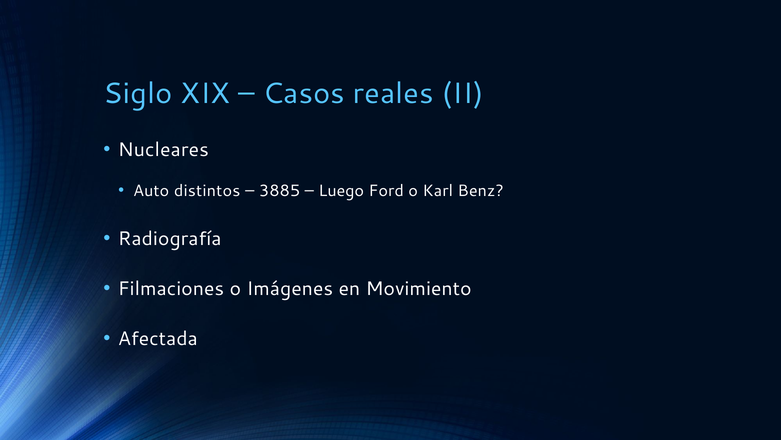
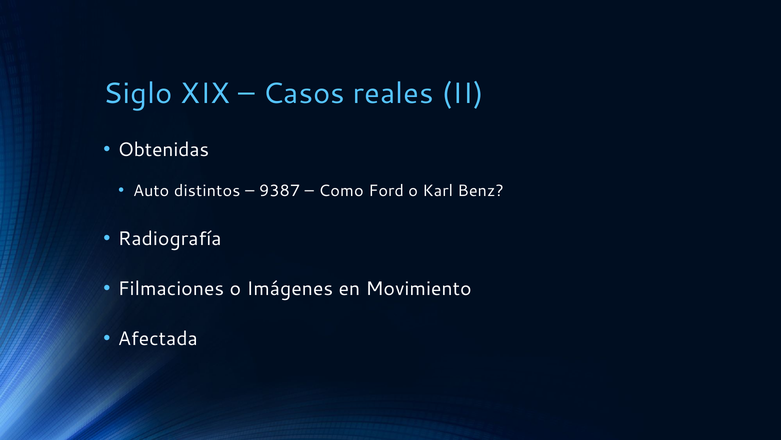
Nucleares: Nucleares -> Obtenidas (163, 150)
3885: 3885 -> 9387 (280, 191)
Luego: Luego -> Como (341, 191)
